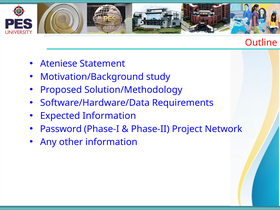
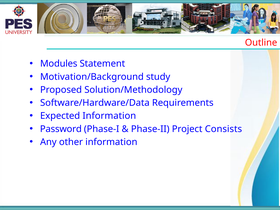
Ateniese: Ateniese -> Modules (59, 64)
Network: Network -> Consists (223, 129)
